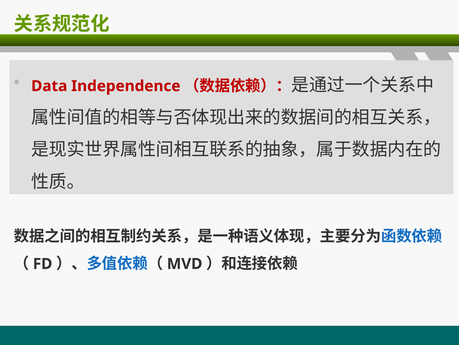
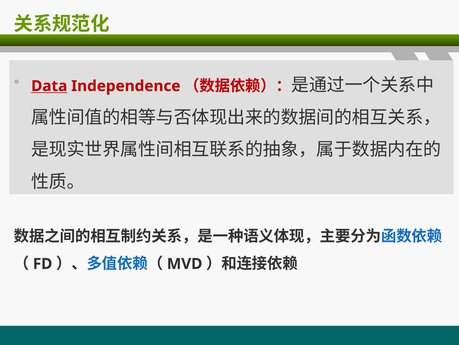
Data underline: none -> present (49, 86)
